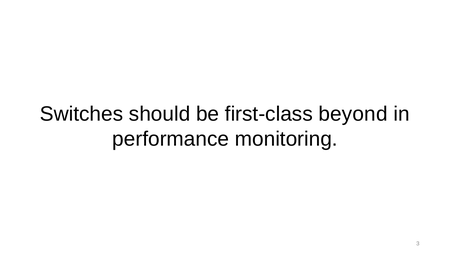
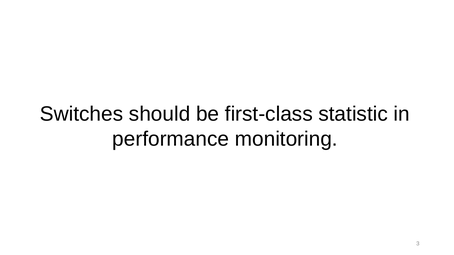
beyond: beyond -> statistic (353, 114)
